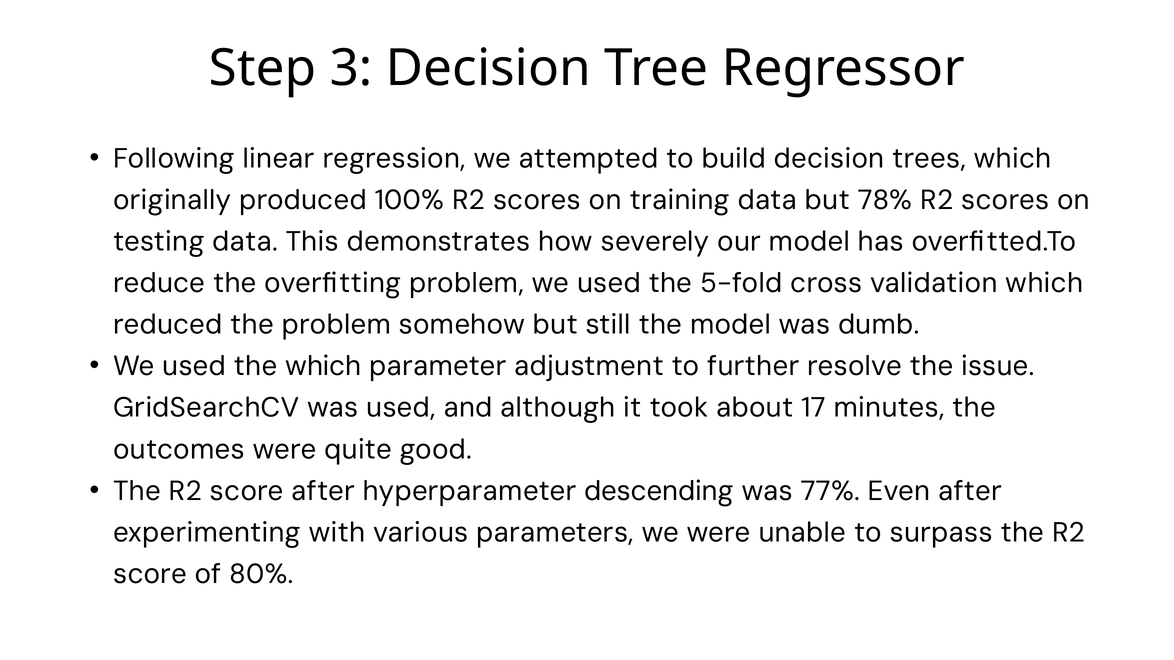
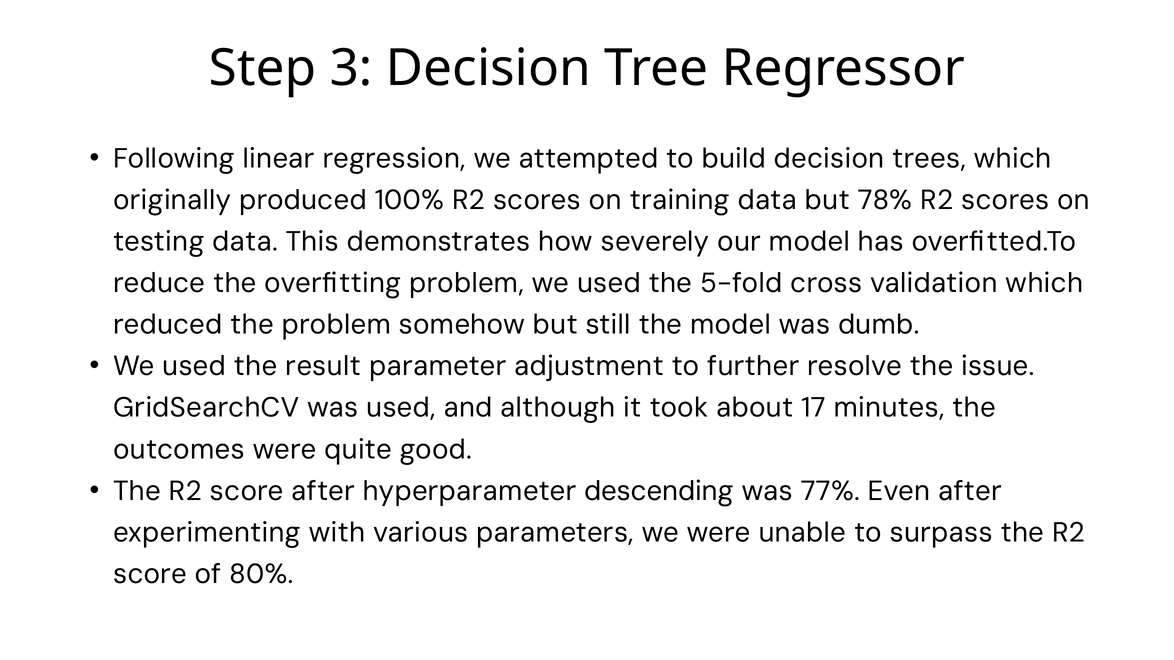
the which: which -> result (323, 366)
